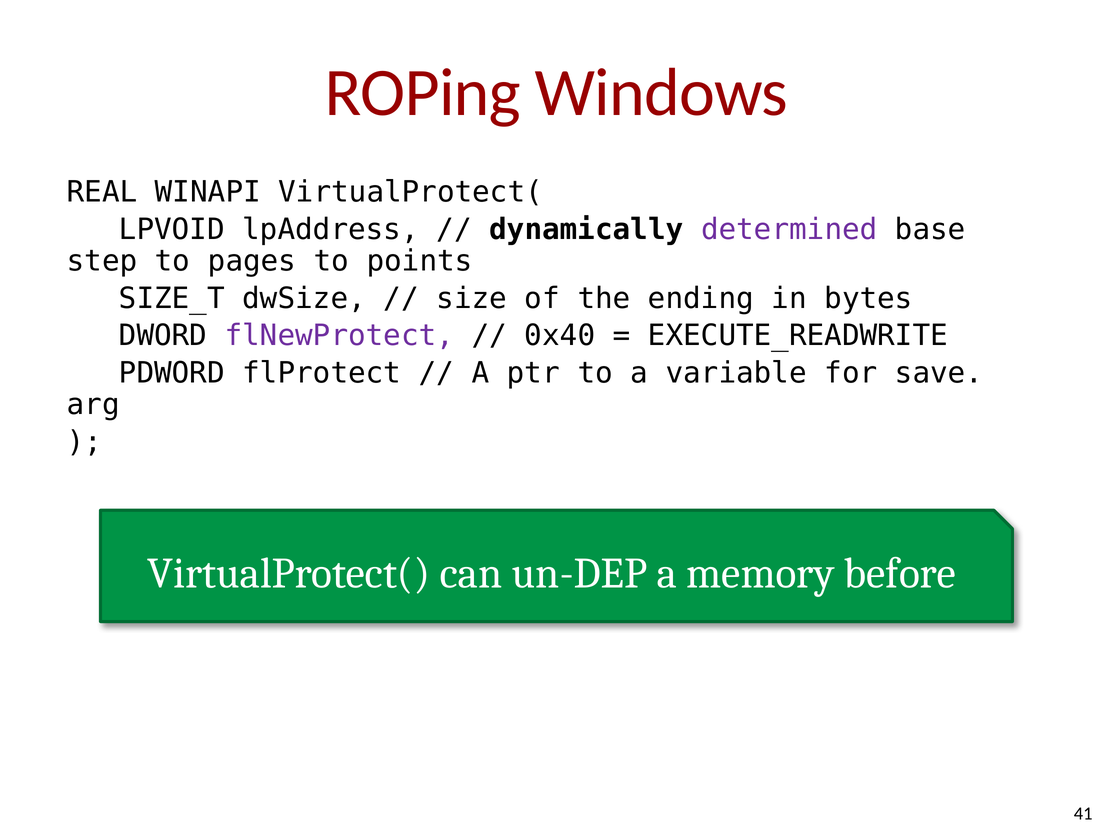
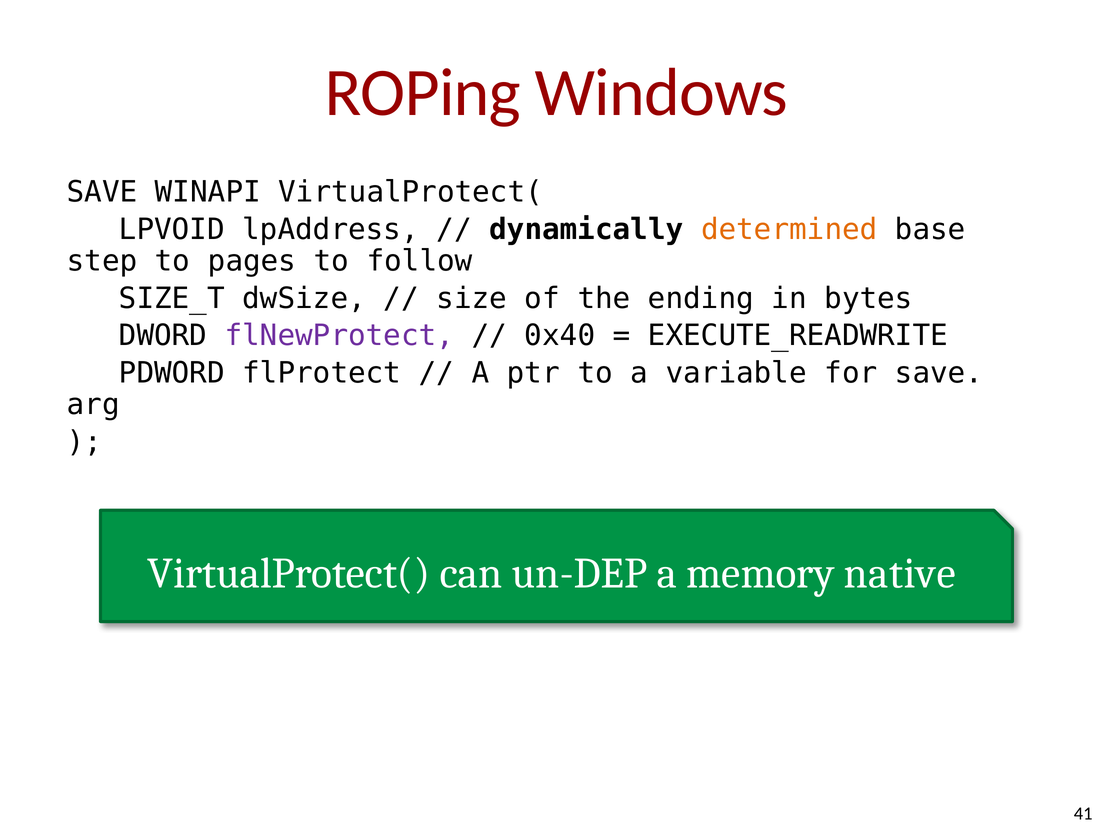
REAL: REAL -> SAVE (102, 192)
determined colour: purple -> orange (789, 229)
points: points -> follow (420, 261)
before: before -> native (900, 573)
